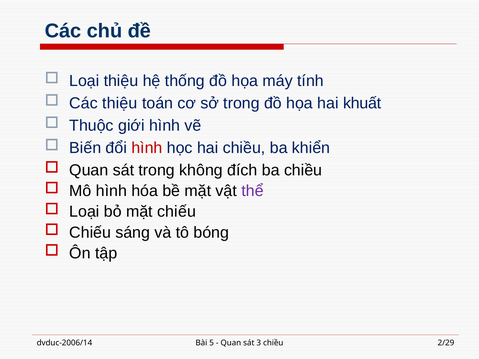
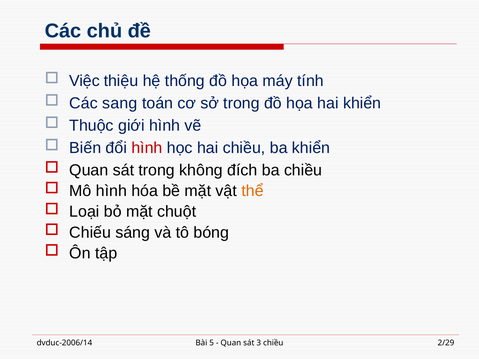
Loại: Loại -> Việc (84, 81)
Các thiệu: thiệu -> sang (120, 103)
hai khuất: khuất -> khiển (362, 103)
thể colour: purple -> orange (252, 191)
mặt chiếu: chiếu -> chuột (177, 212)
